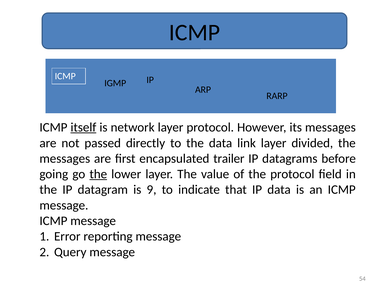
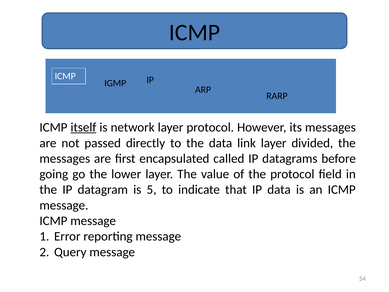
trailer: trailer -> called (229, 158)
the underline: present -> none (98, 174)
9: 9 -> 5 (152, 190)
